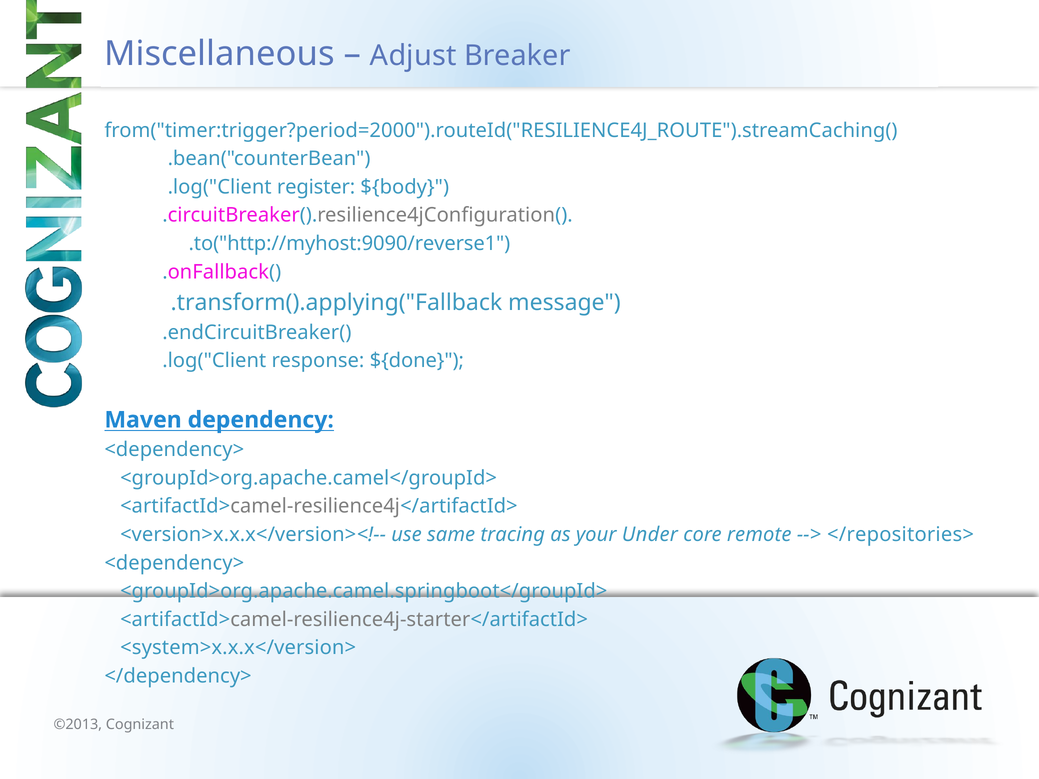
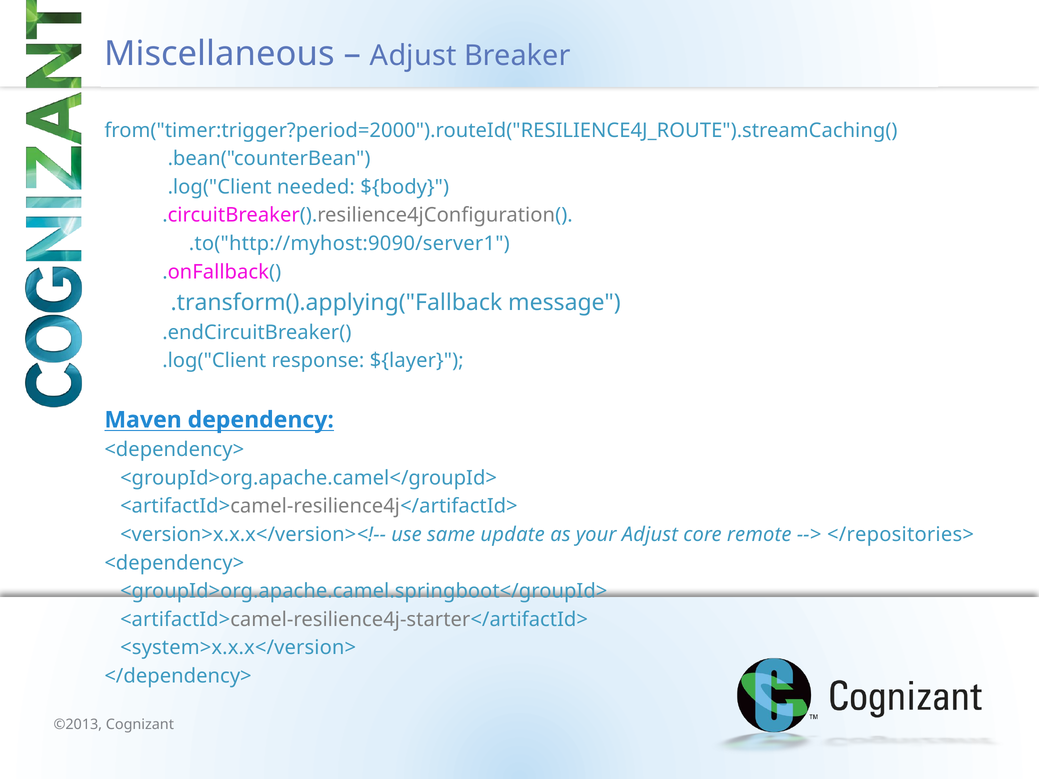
register: register -> needed (316, 187)
.to("http://myhost:9090/reverse1: .to("http://myhost:9090/reverse1 -> .to("http://myhost:9090/server1 (349, 244)
${done: ${done -> ${layer (417, 361)
tracing: tracing -> update (513, 535)
your Under: Under -> Adjust (650, 535)
